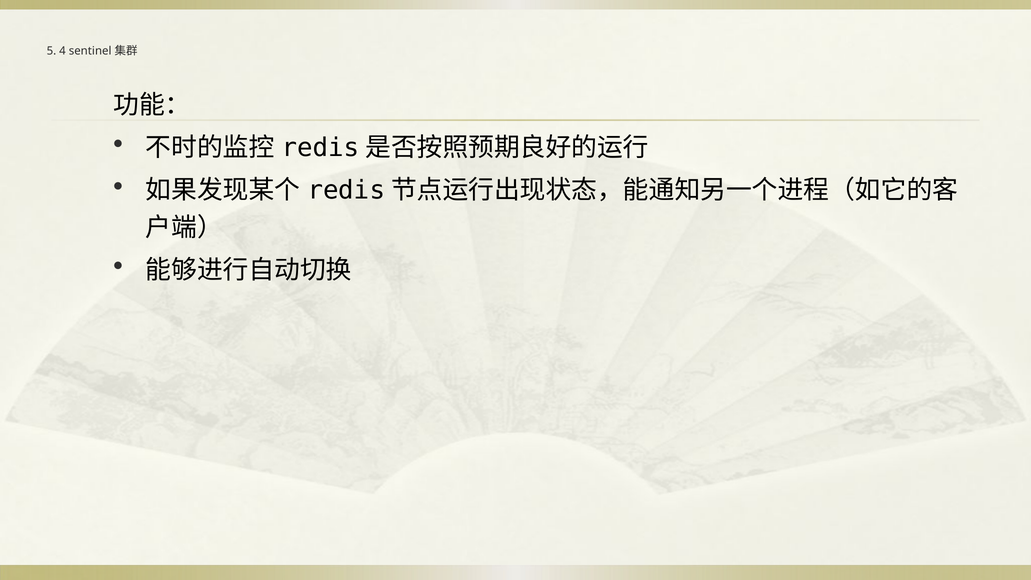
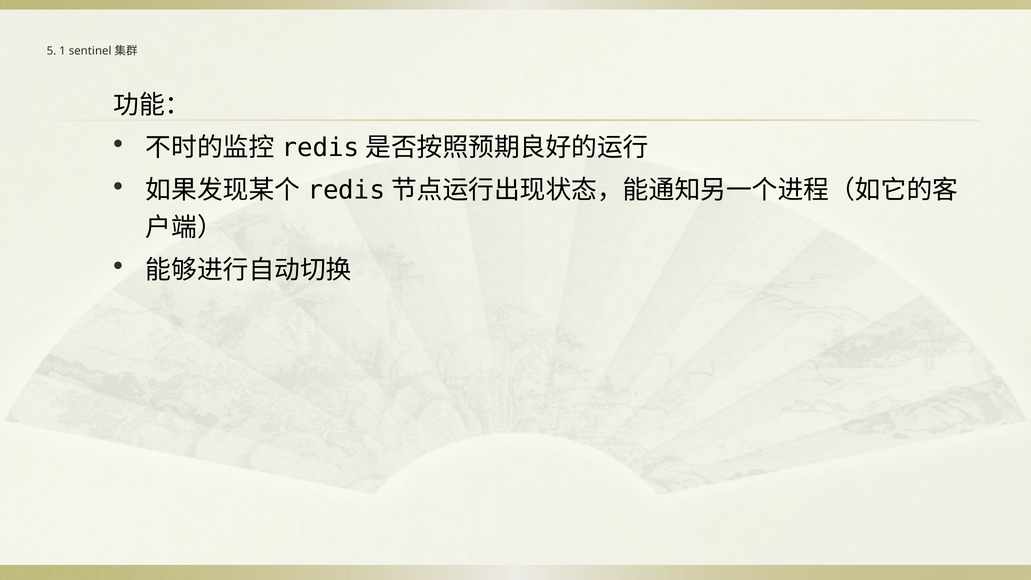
4: 4 -> 1 (62, 51)
